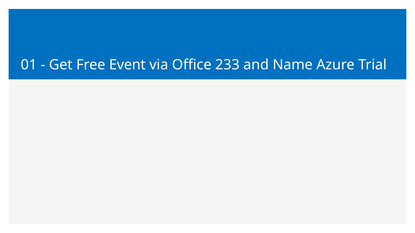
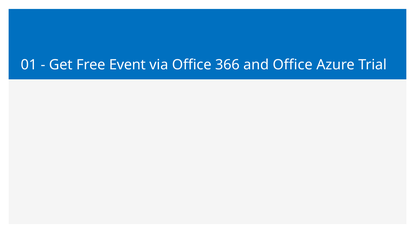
233: 233 -> 366 (227, 65)
and Name: Name -> Office (293, 65)
